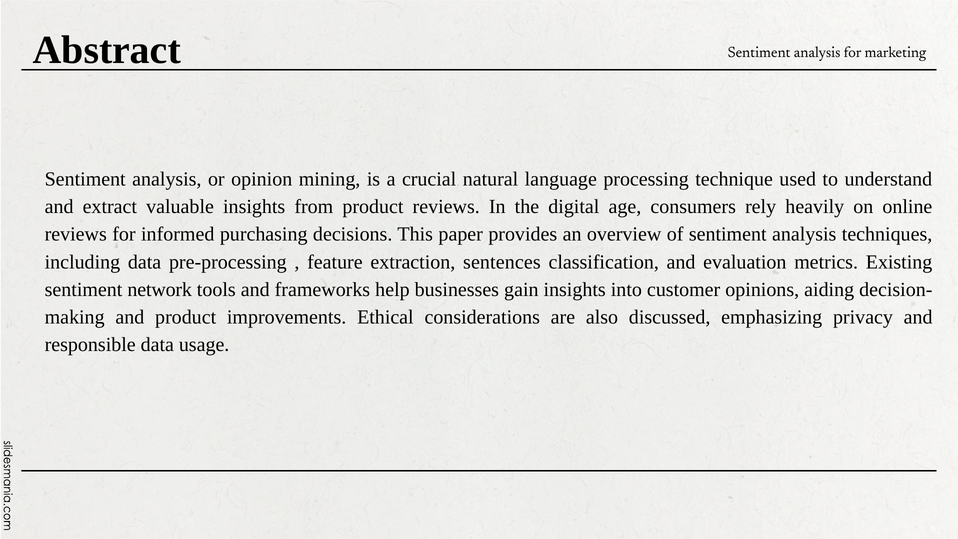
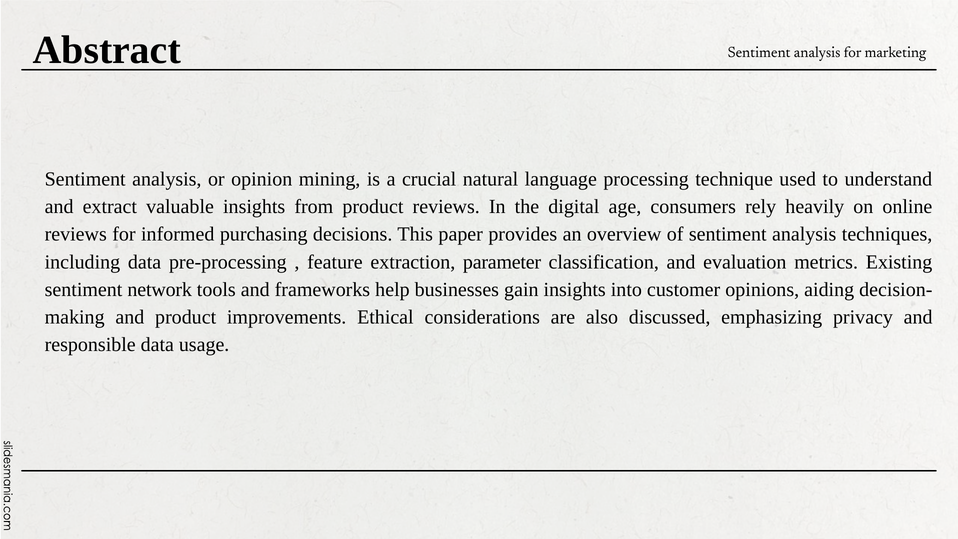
sentences: sentences -> parameter (502, 262)
